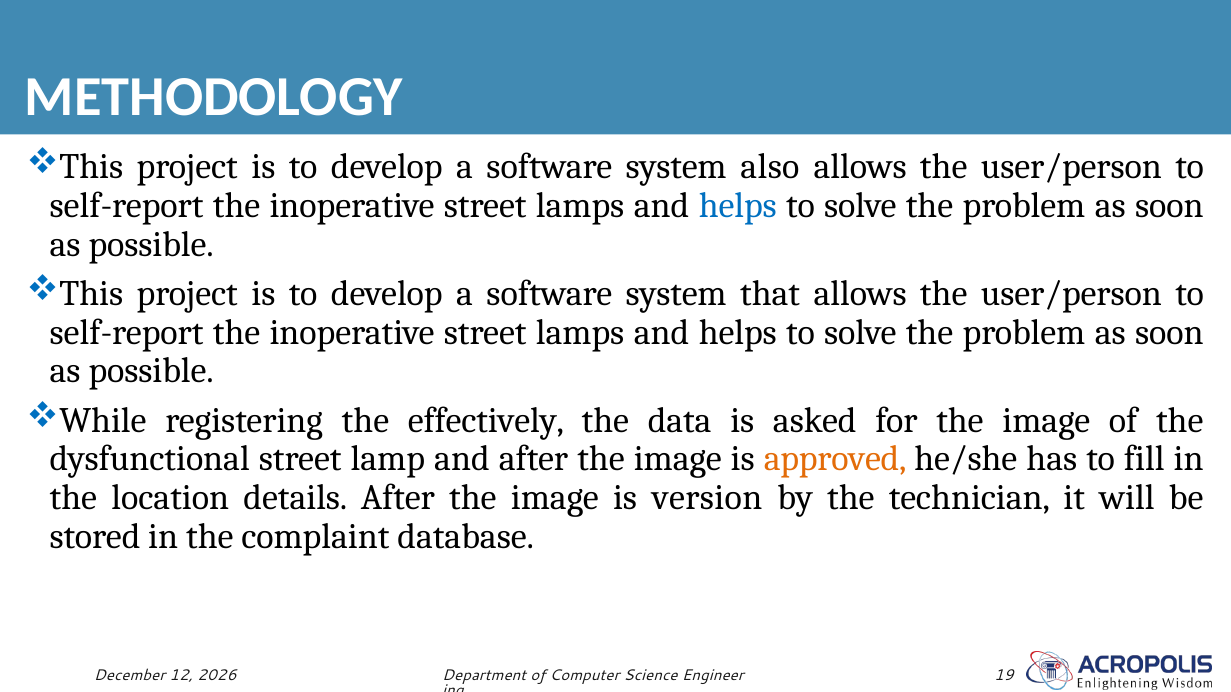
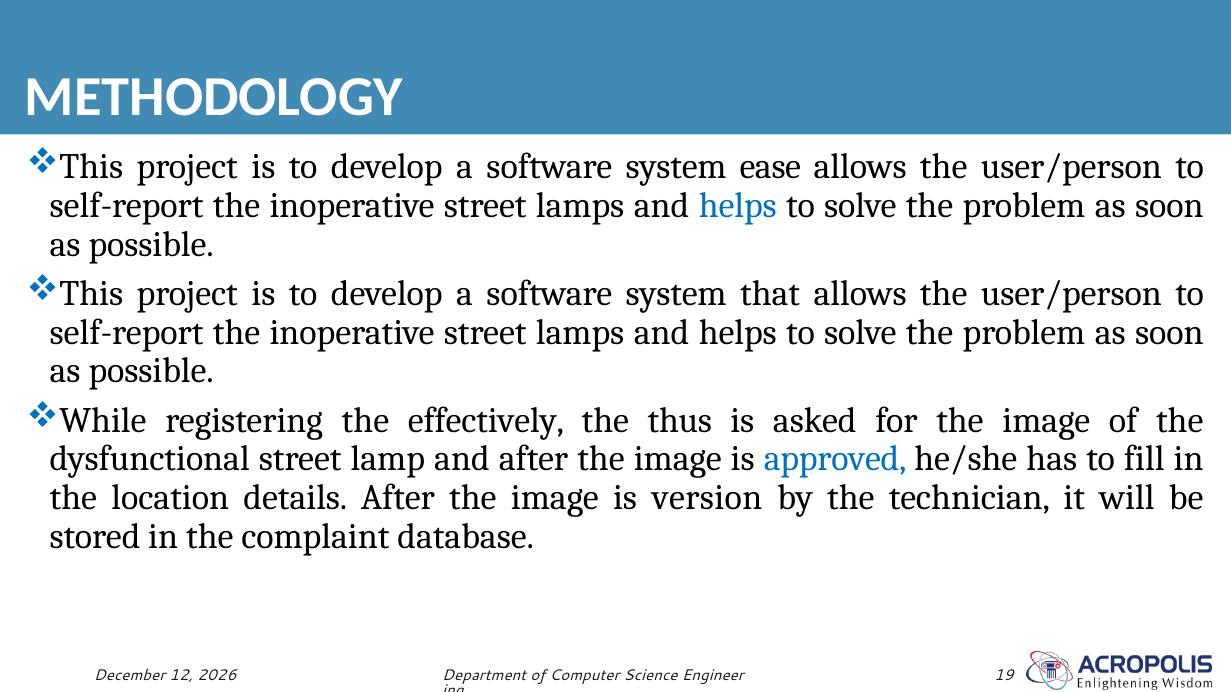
also: also -> ease (770, 167)
data: data -> thus (680, 421)
approved colour: orange -> blue (835, 459)
